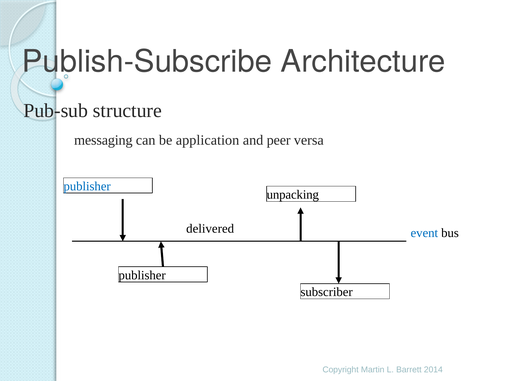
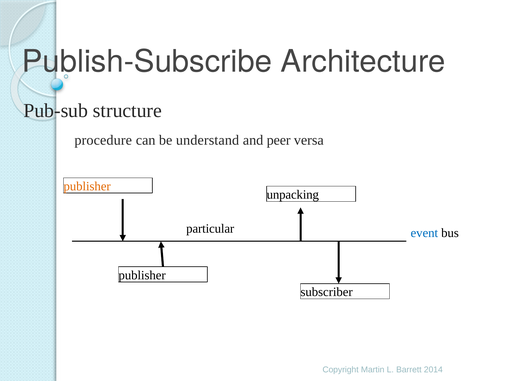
messaging: messaging -> procedure (103, 140)
application: application -> understand (208, 140)
publisher colour: blue -> orange (87, 186)
delivered: delivered -> particular (210, 229)
